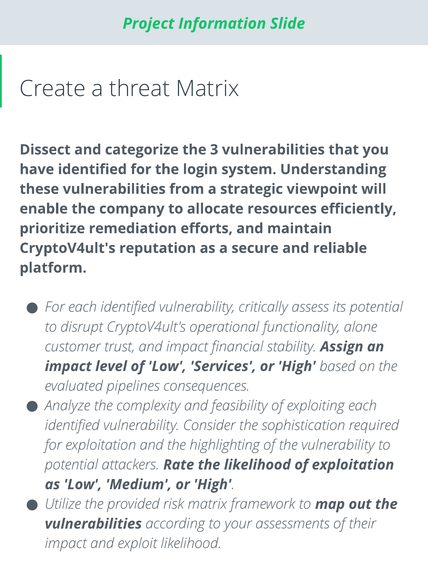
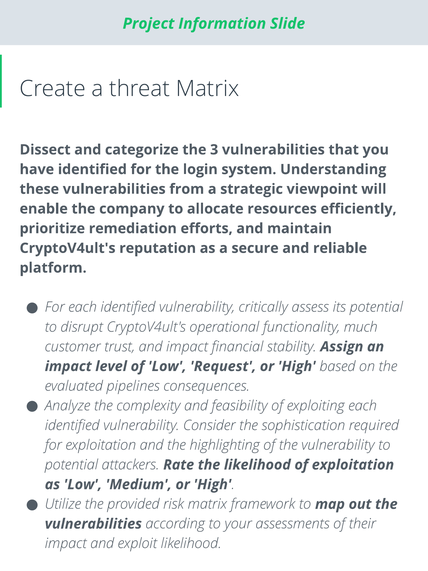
alone: alone -> much (361, 327)
Services: Services -> Request (223, 366)
